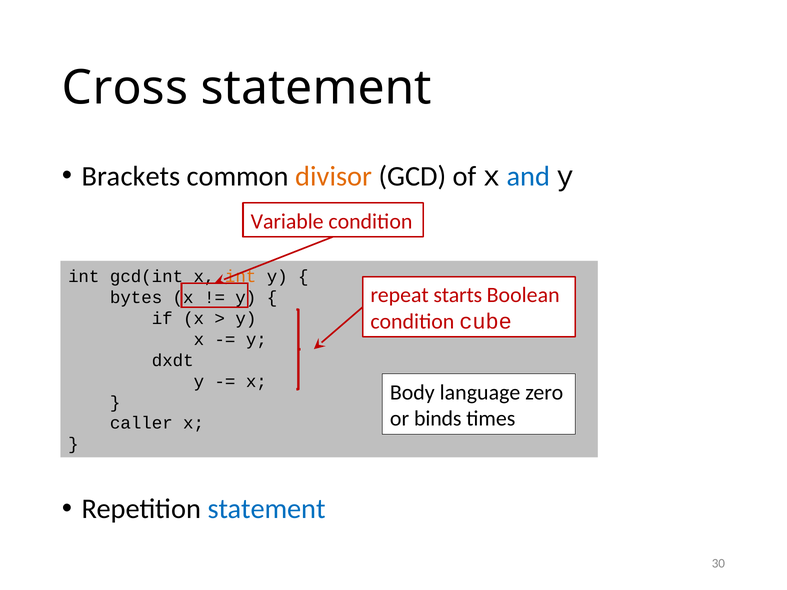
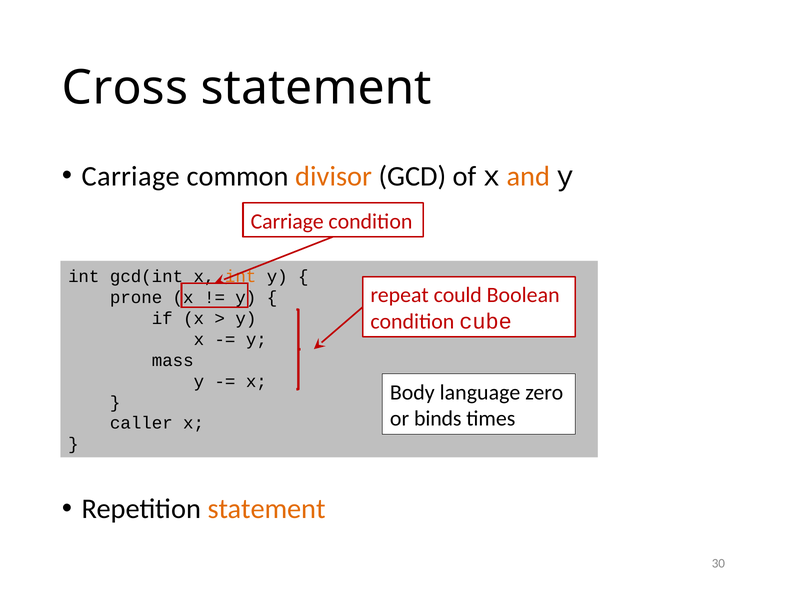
Brackets: Brackets -> Carriage (131, 176)
and colour: blue -> orange (528, 176)
Variable: Variable -> Carriage (287, 221)
starts: starts -> could (458, 295)
bytes: bytes -> prone (136, 298)
dxdt: dxdt -> mass (173, 360)
statement colour: blue -> orange (267, 509)
